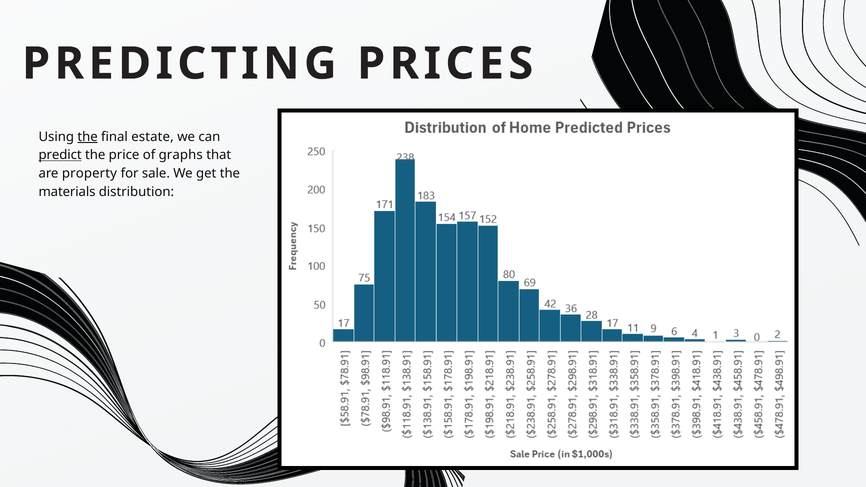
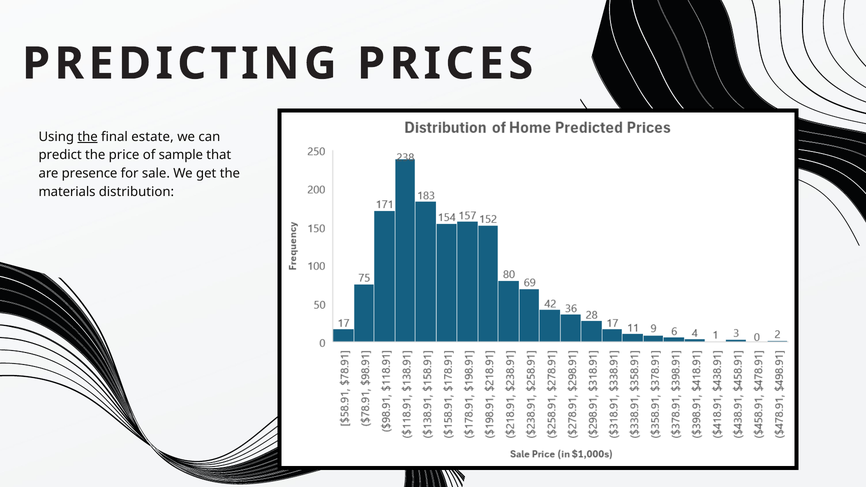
predict underline: present -> none (60, 155)
graphs: graphs -> sample (181, 155)
property: property -> presence (90, 174)
